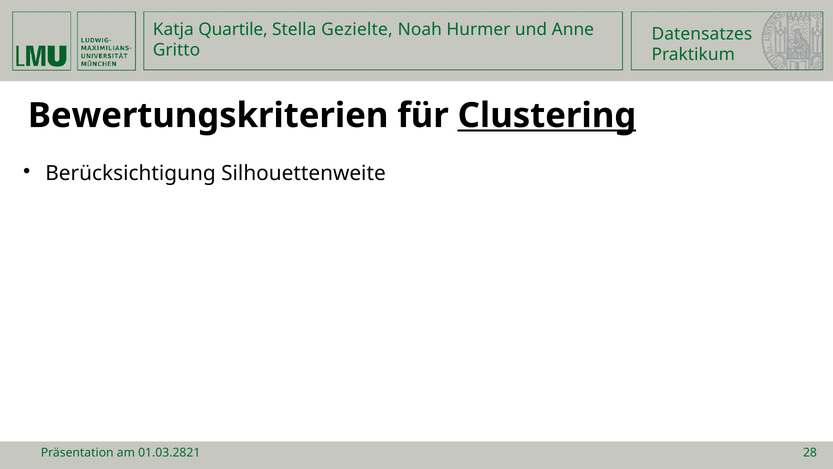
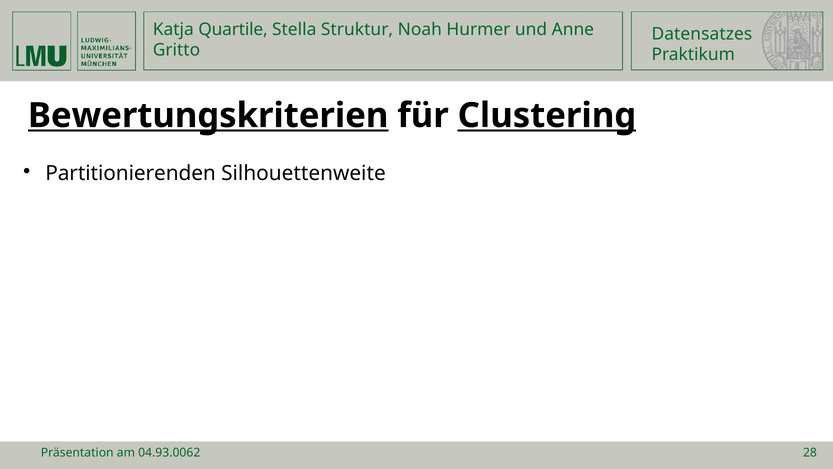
Gezielte: Gezielte -> Struktur (357, 29)
Bewertungskriterien underline: none -> present (208, 115)
Berücksichtigung: Berücksichtigung -> Partitionierenden (131, 173)
01.03.2821: 01.03.2821 -> 04.93.0062 (169, 453)
